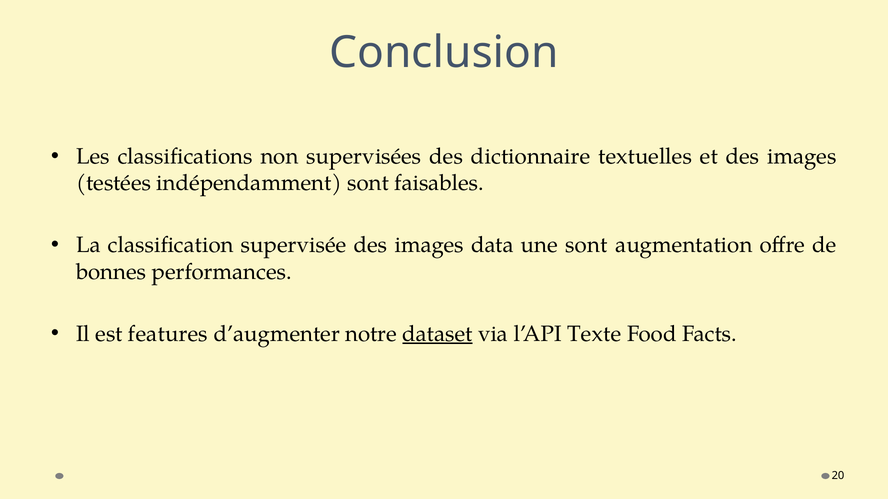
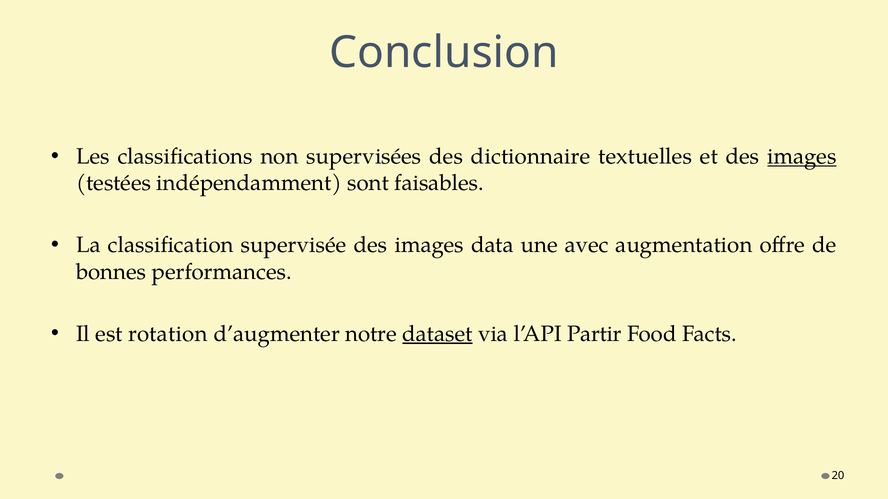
images underline: none -> present (802, 157)
une sont: sont -> avec (587, 245)
features: features -> rotation (168, 334)
Texte: Texte -> Partir (594, 334)
